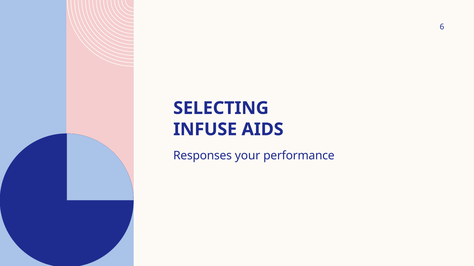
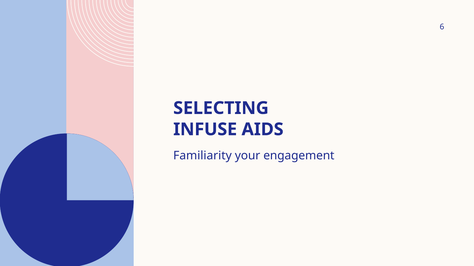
Responses: Responses -> Familiarity (202, 156)
performance: performance -> engagement (299, 156)
